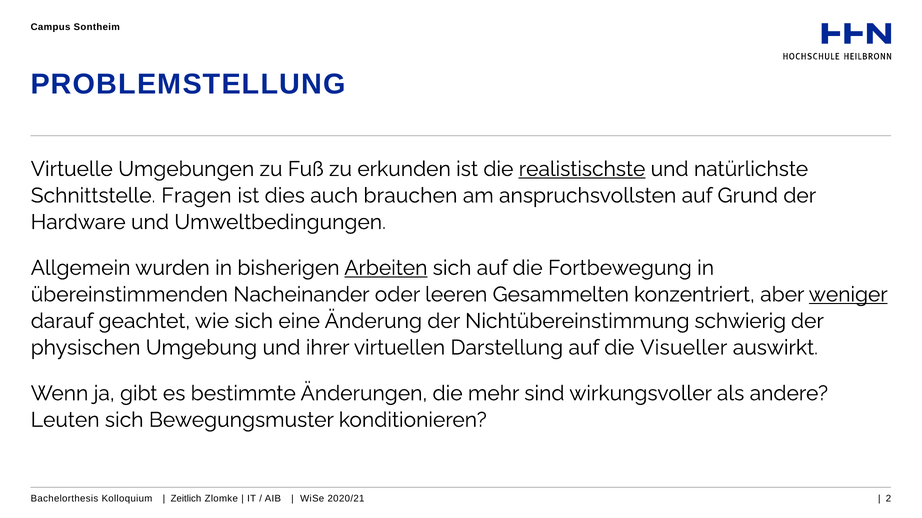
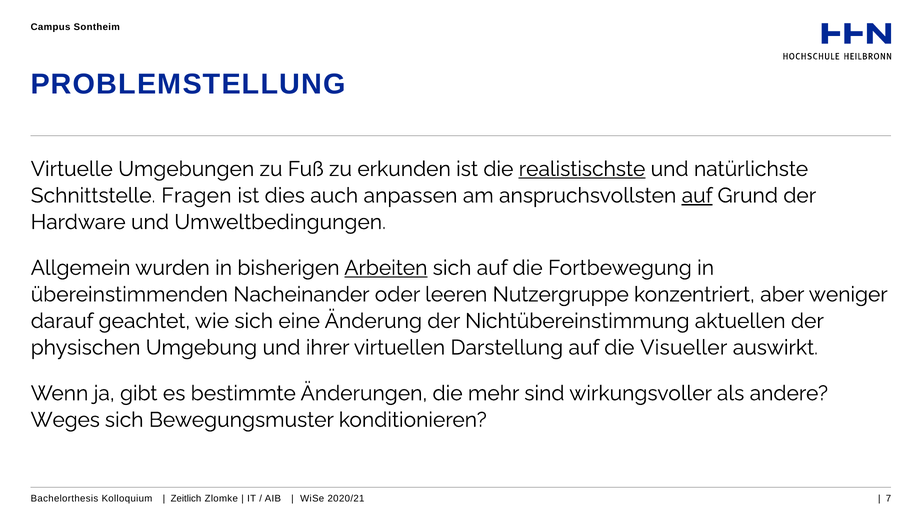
brauchen: brauchen -> anpassen (410, 196)
auf underline: none -> present (697, 196)
Gesammelten: Gesammelten -> Nutzergruppe (561, 295)
weniger underline: present -> none (848, 295)
schwierig: schwierig -> aktuellen (740, 321)
Leuten: Leuten -> Weges (65, 420)
2: 2 -> 7 (888, 499)
